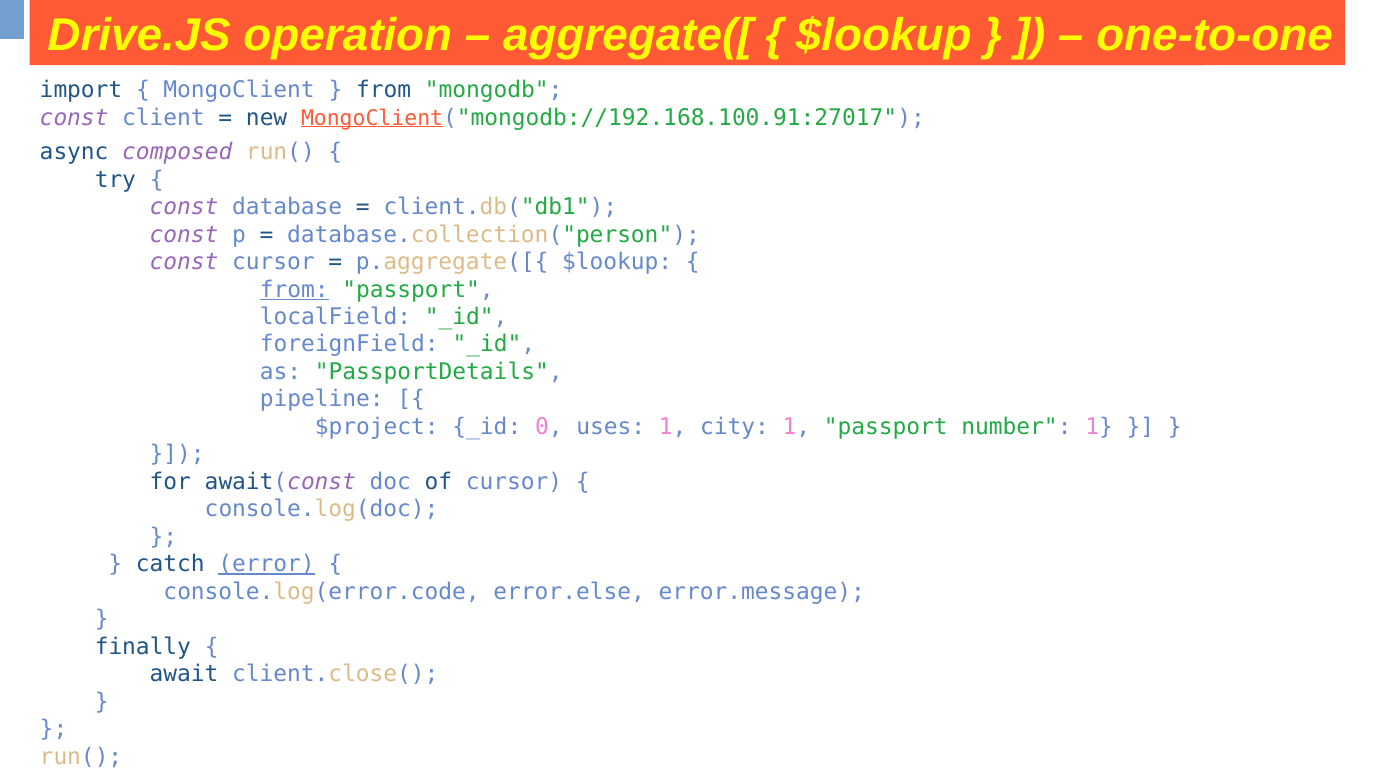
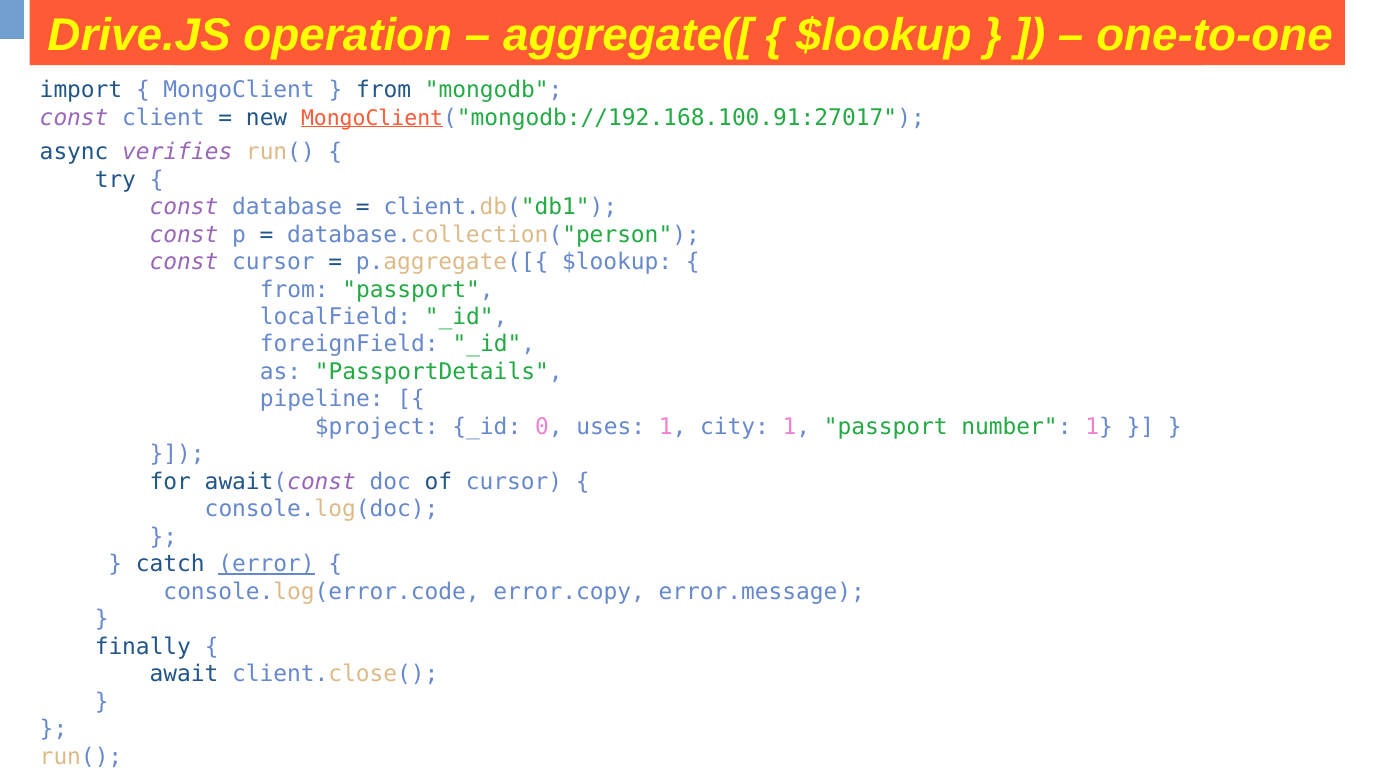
composed: composed -> verifies (177, 152)
from underline: present -> none (294, 290)
error.else: error.else -> error.copy (569, 592)
